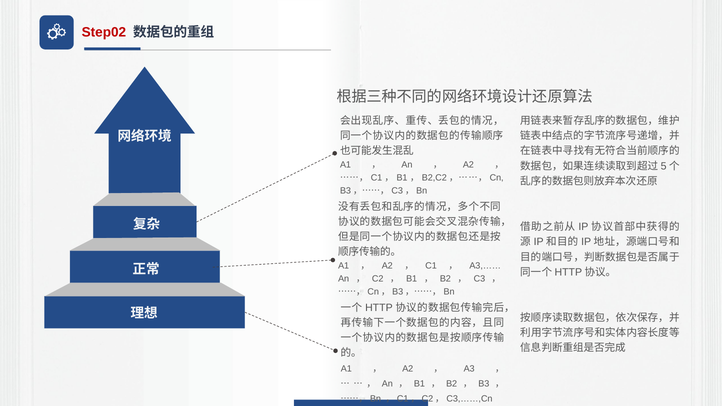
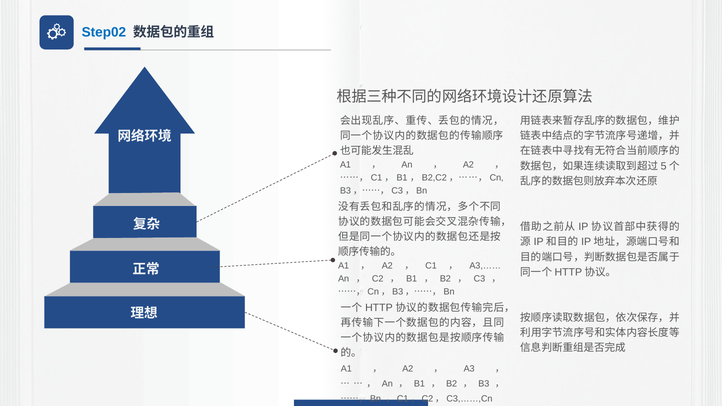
Step02 colour: red -> blue (104, 32)
